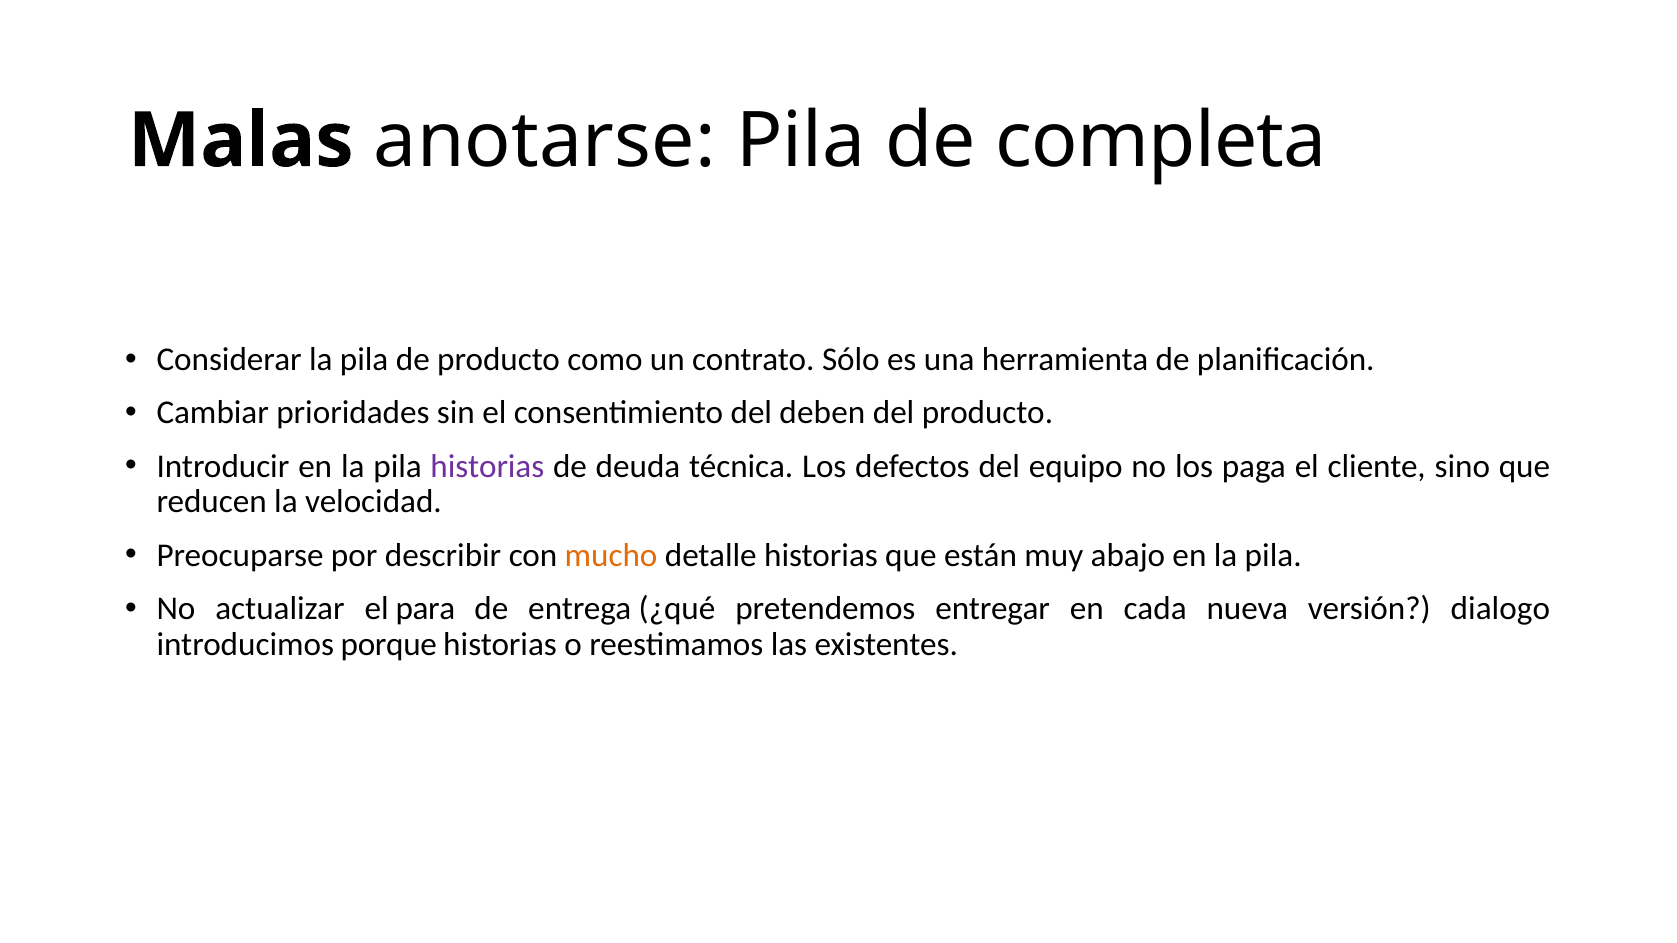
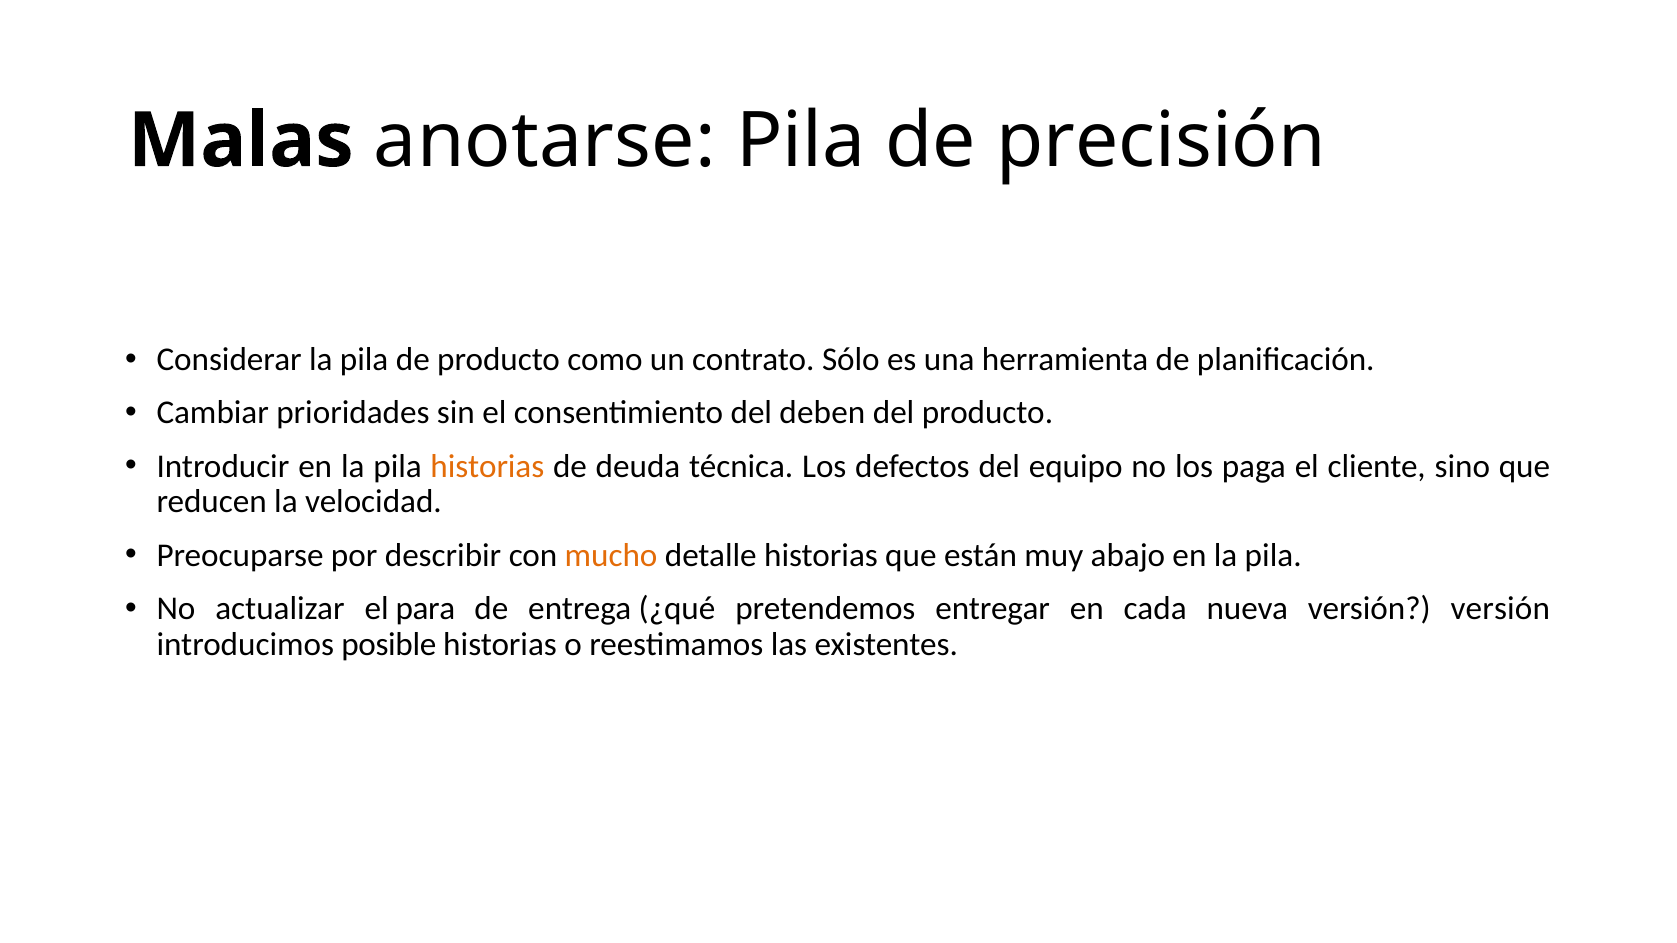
completa: completa -> precisión (1161, 141)
historias colour: purple -> orange (487, 466)
versión dialogo: dialogo -> versión (1500, 609)
porque: porque -> posible (389, 644)
